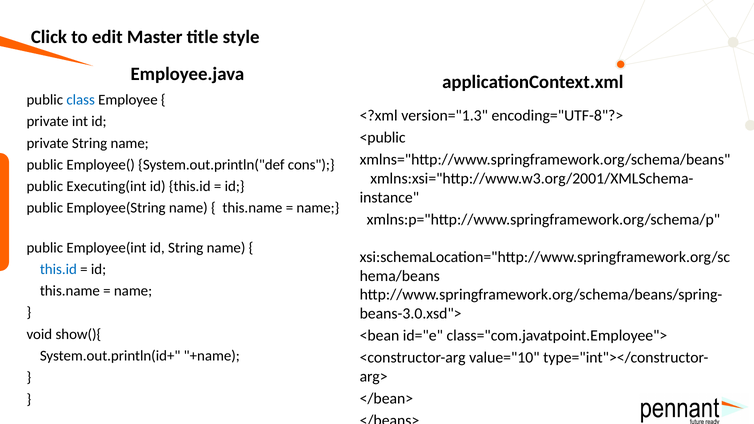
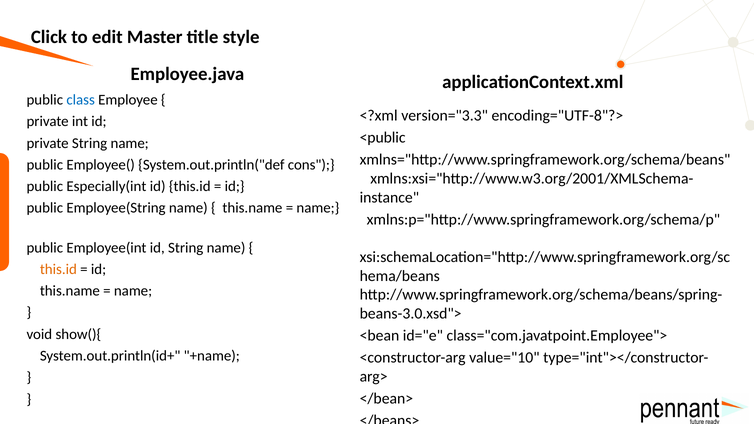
version="1.3: version="1.3 -> version="3.3 (445, 116)
Executing(int: Executing(int -> Especially(int (106, 186)
this.id colour: blue -> orange (58, 269)
